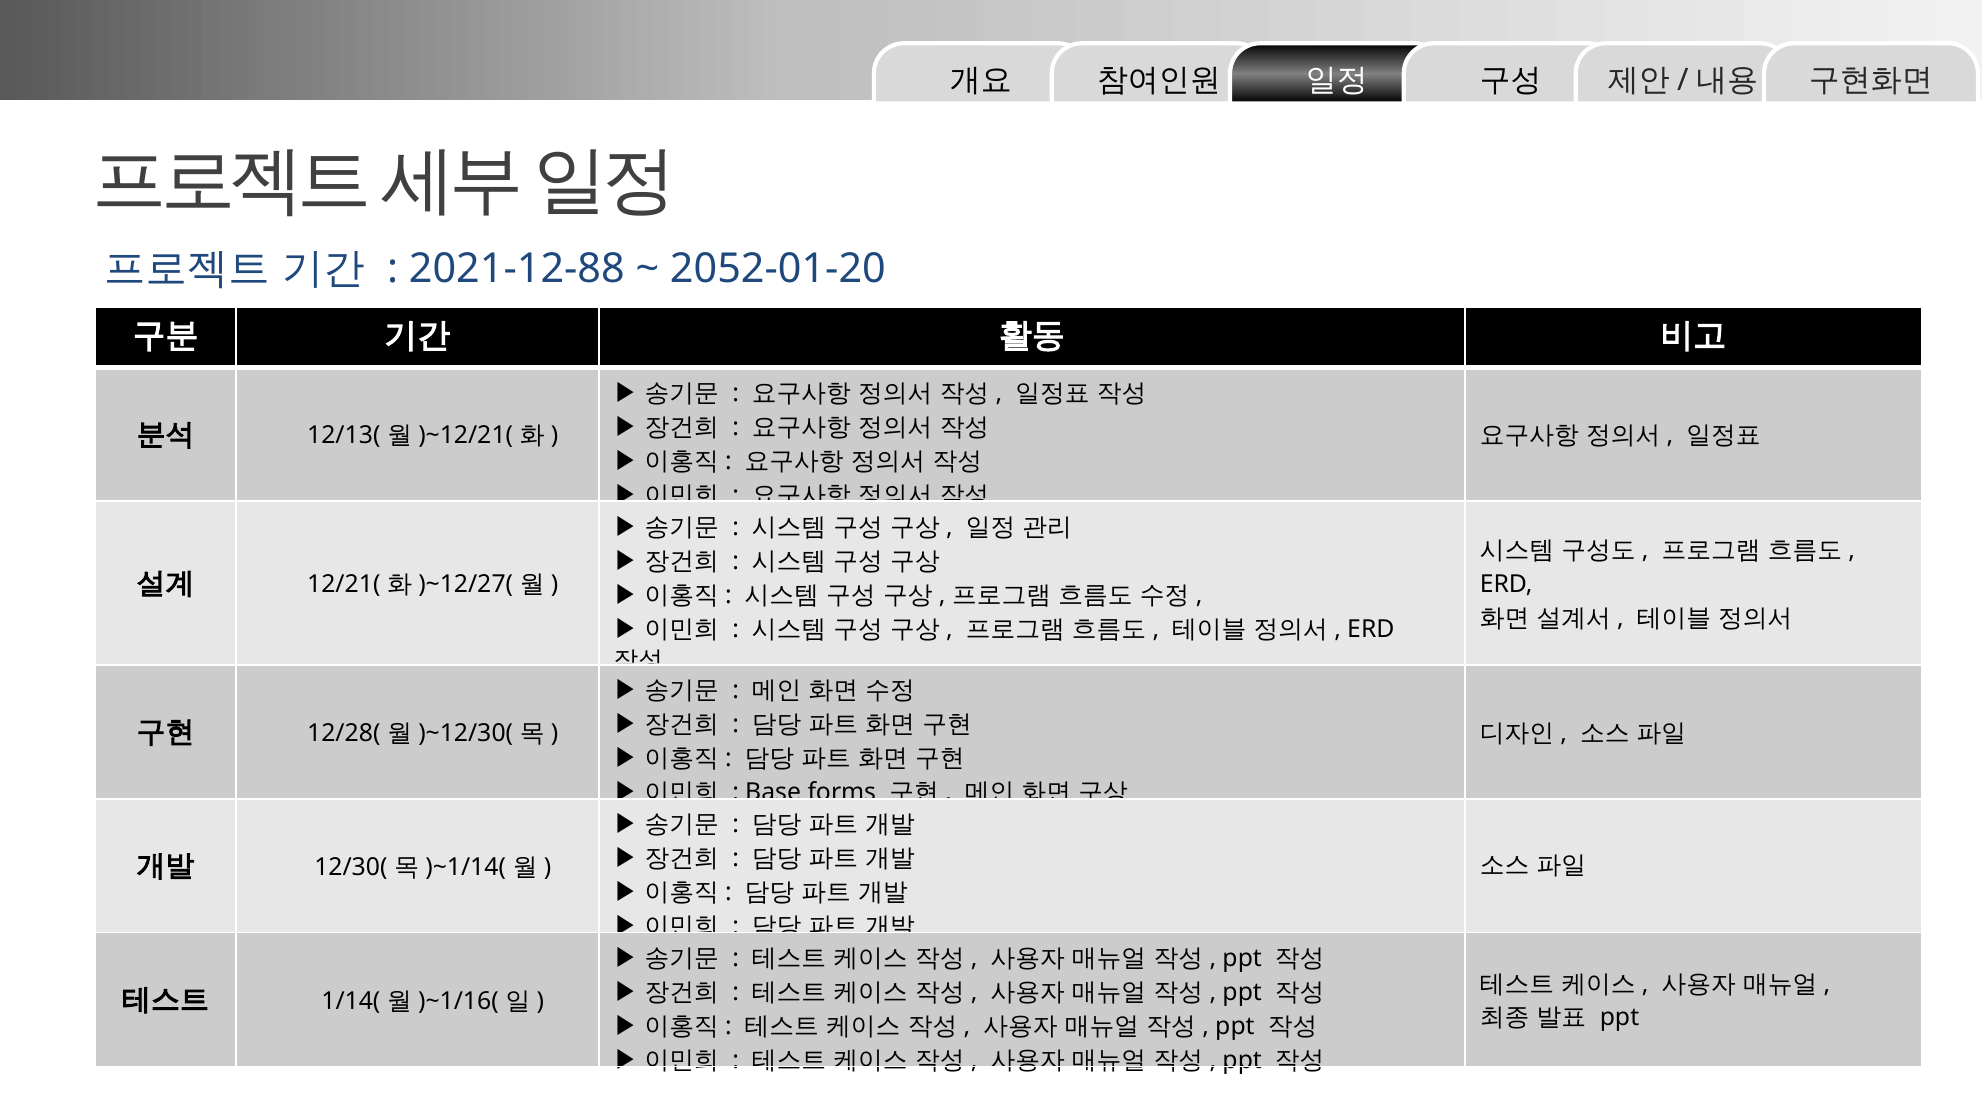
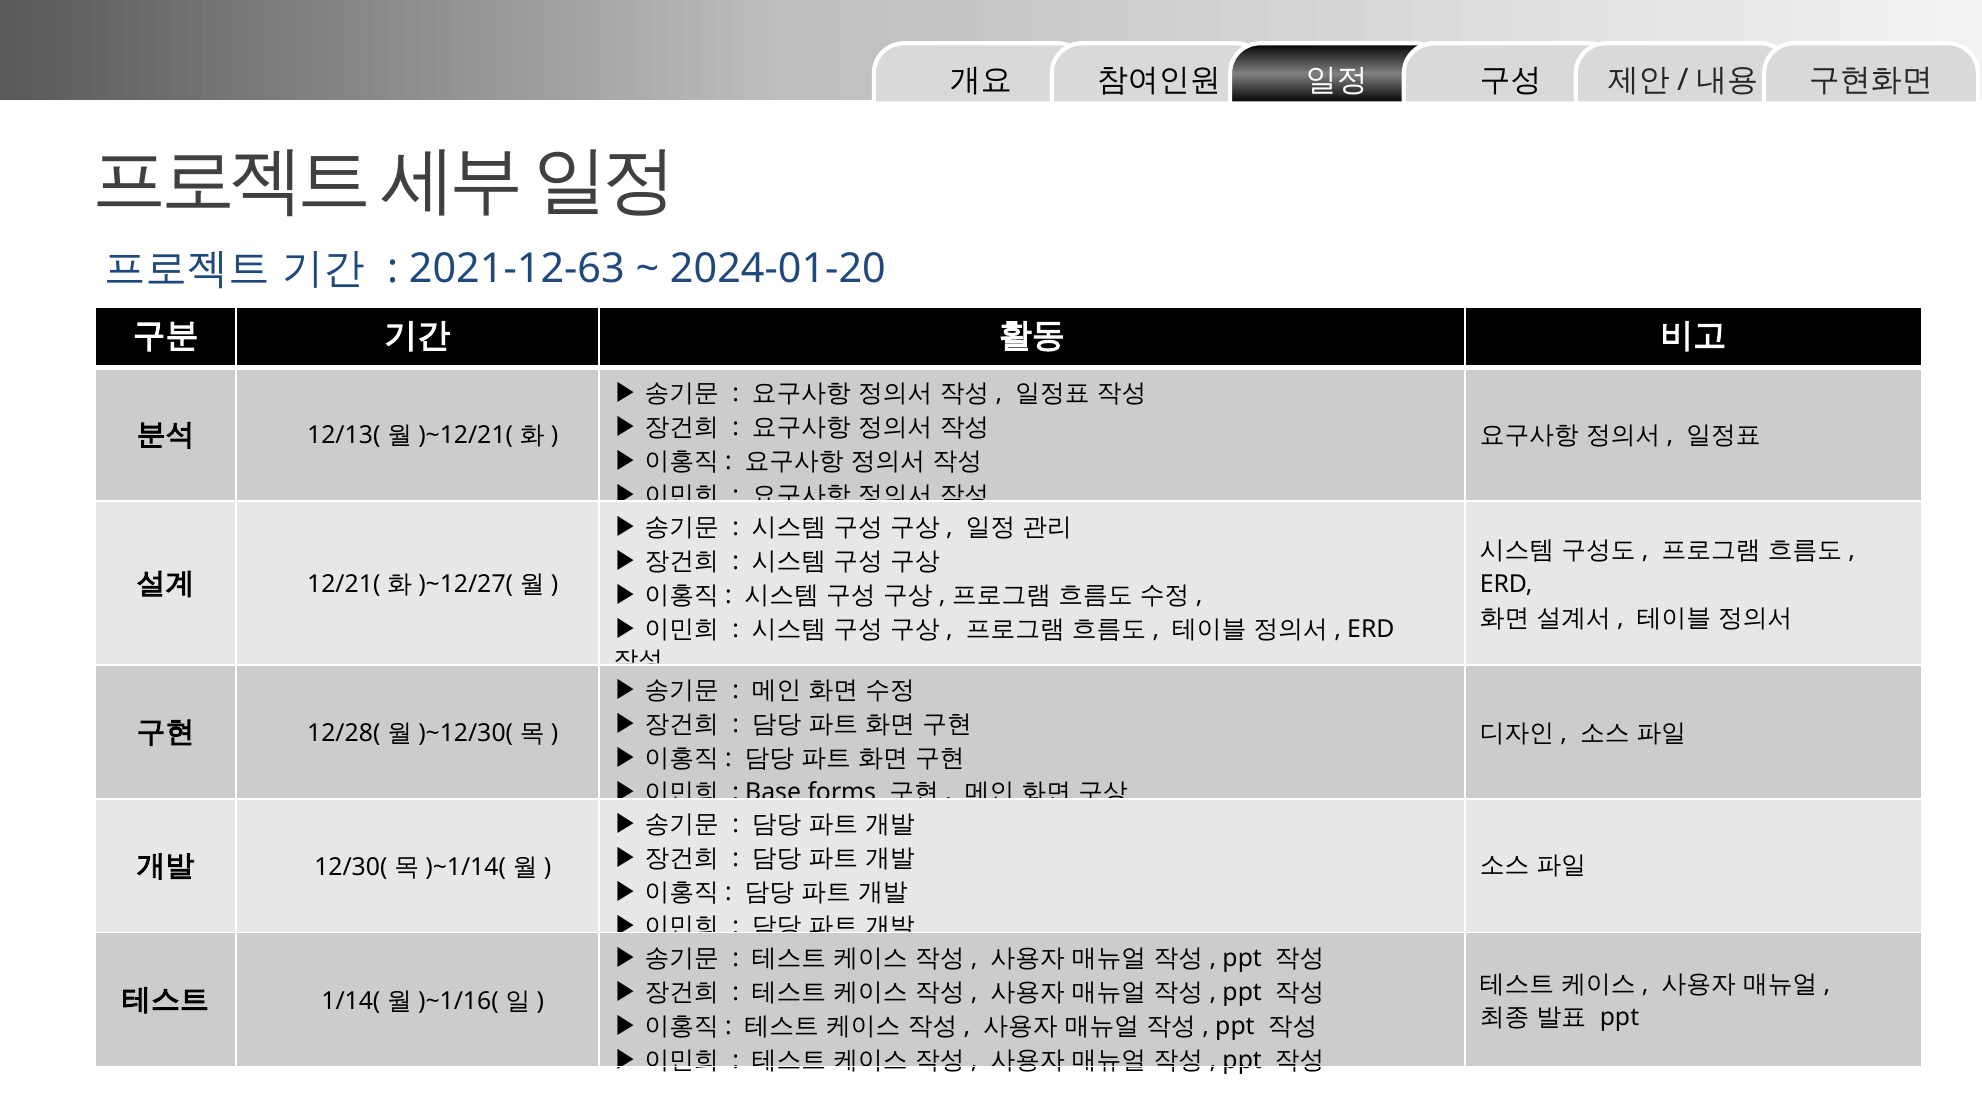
2021-12-88: 2021-12-88 -> 2021-12-63 (517, 269)
2052-01-20: 2052-01-20 -> 2024-01-20 (778, 269)
